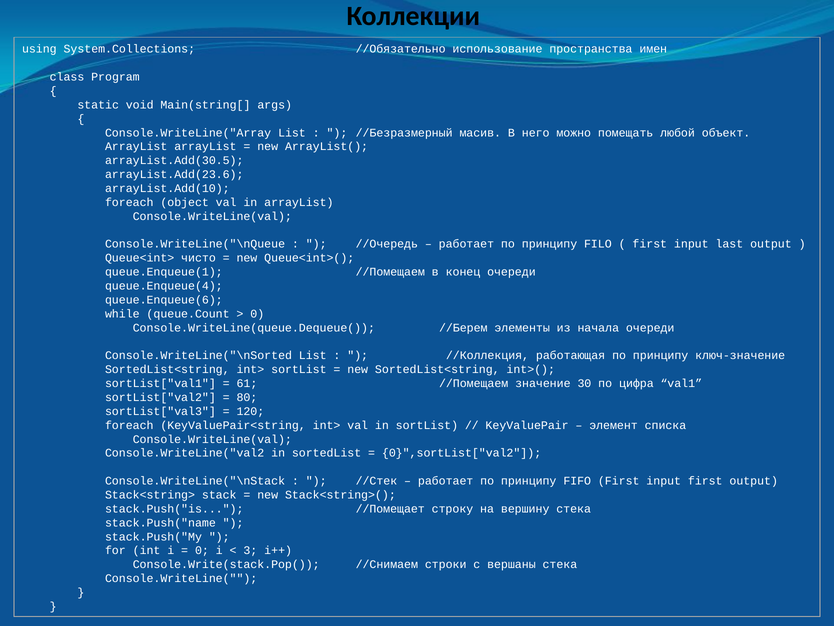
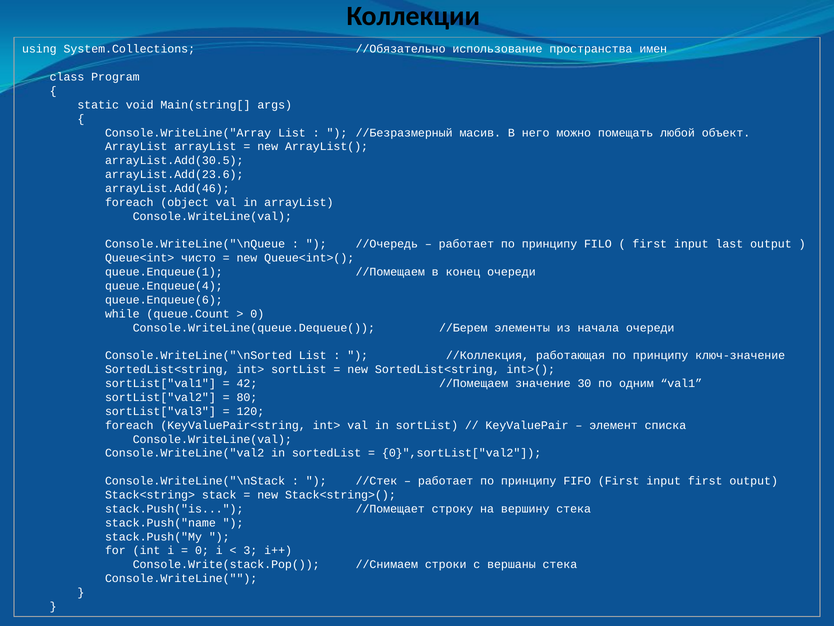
arrayList.Add(10: arrayList.Add(10 -> arrayList.Add(46 (167, 188)
61: 61 -> 42 (247, 383)
цифра: цифра -> одним (636, 383)
